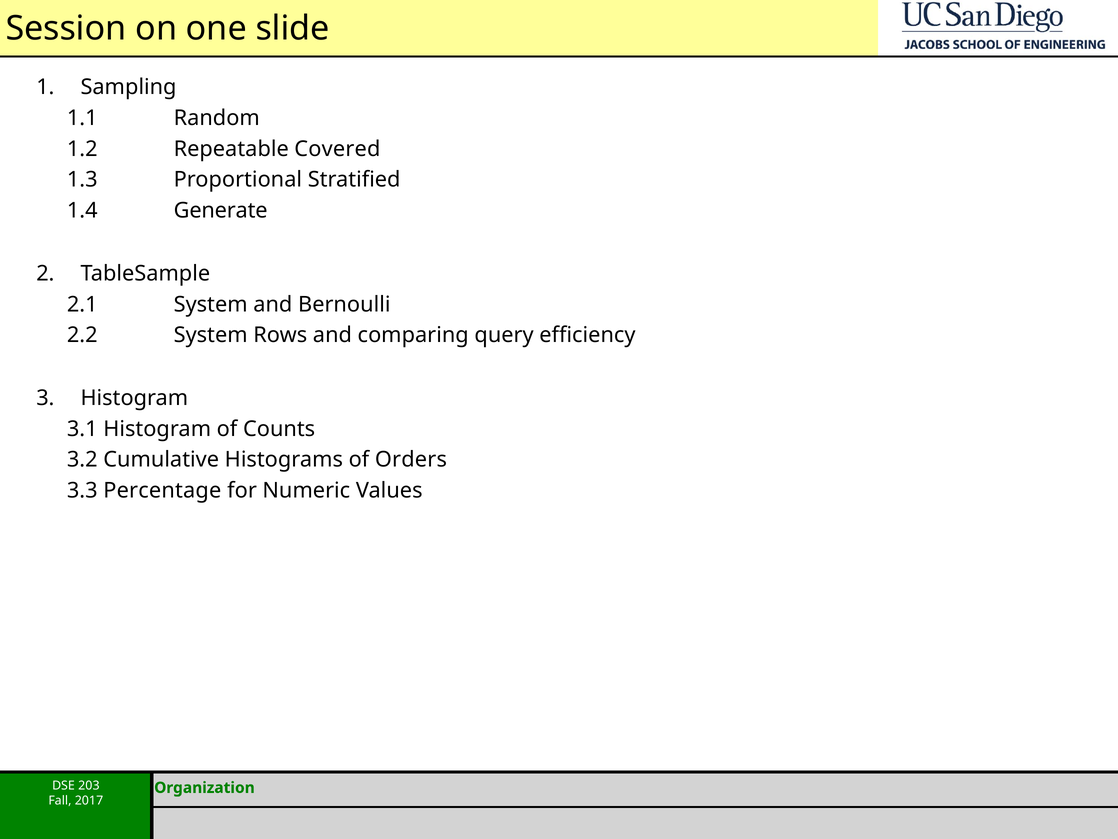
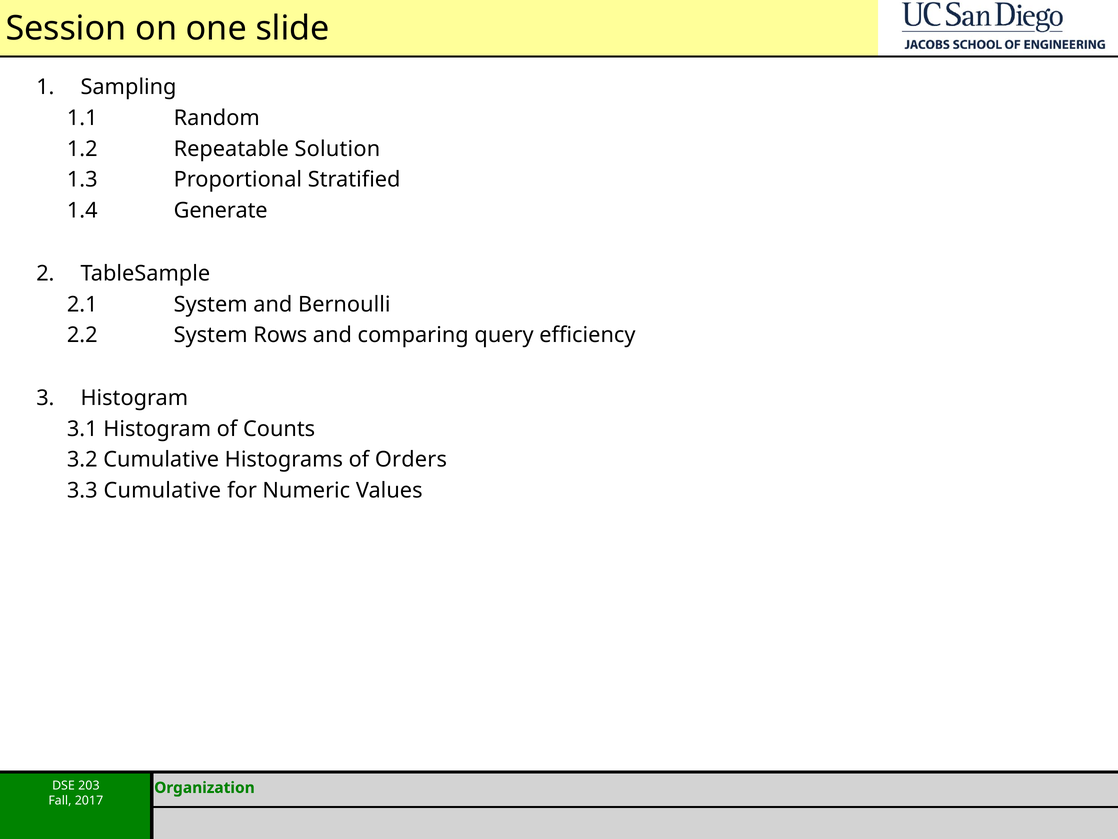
Covered: Covered -> Solution (337, 149)
3.3 Percentage: Percentage -> Cumulative (162, 490)
